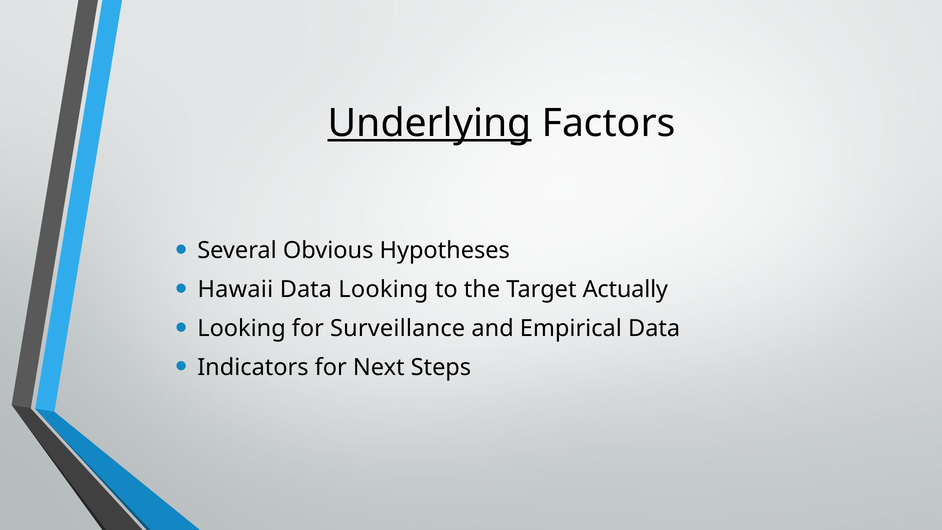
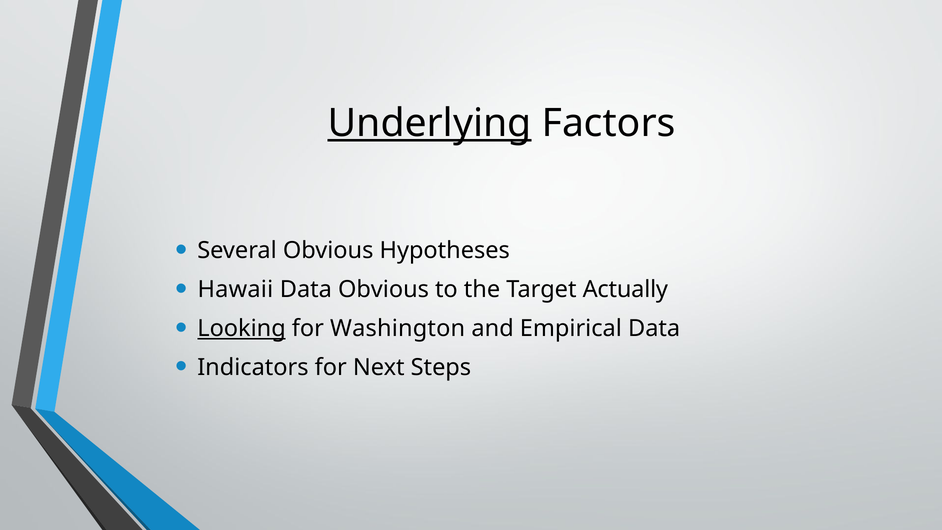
Data Looking: Looking -> Obvious (383, 290)
Looking underline: none -> present (242, 328)
Surveillance: Surveillance -> Washington (398, 328)
